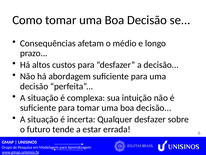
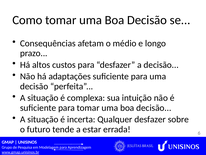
abordagem: abordagem -> adaptações (70, 76)
